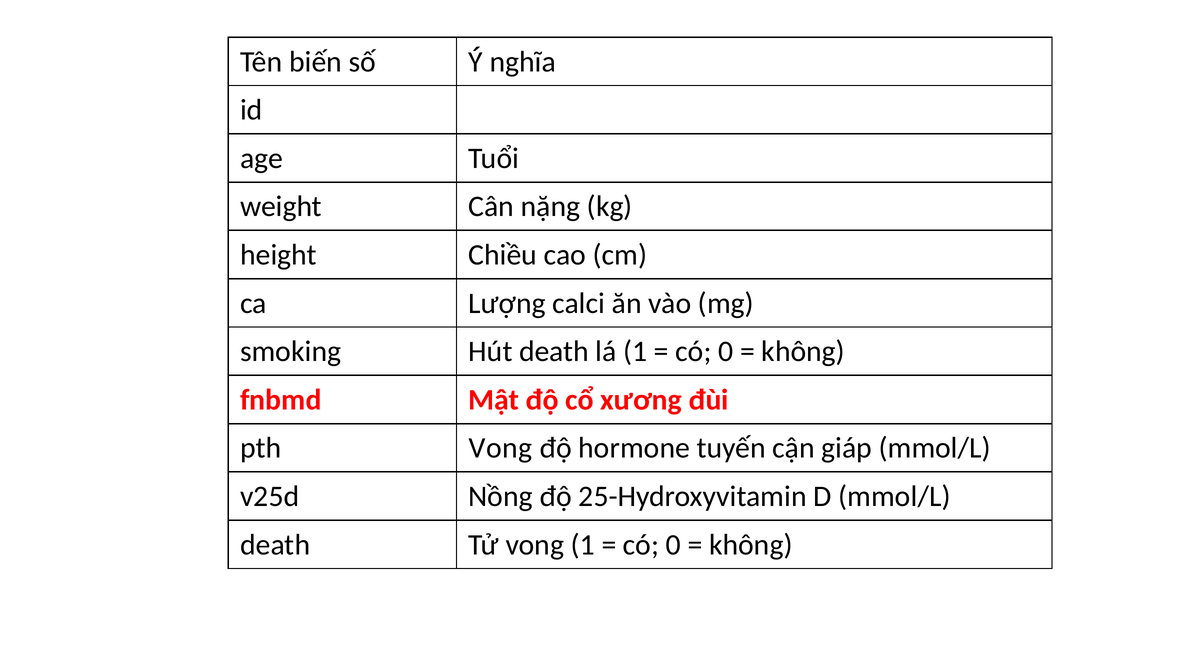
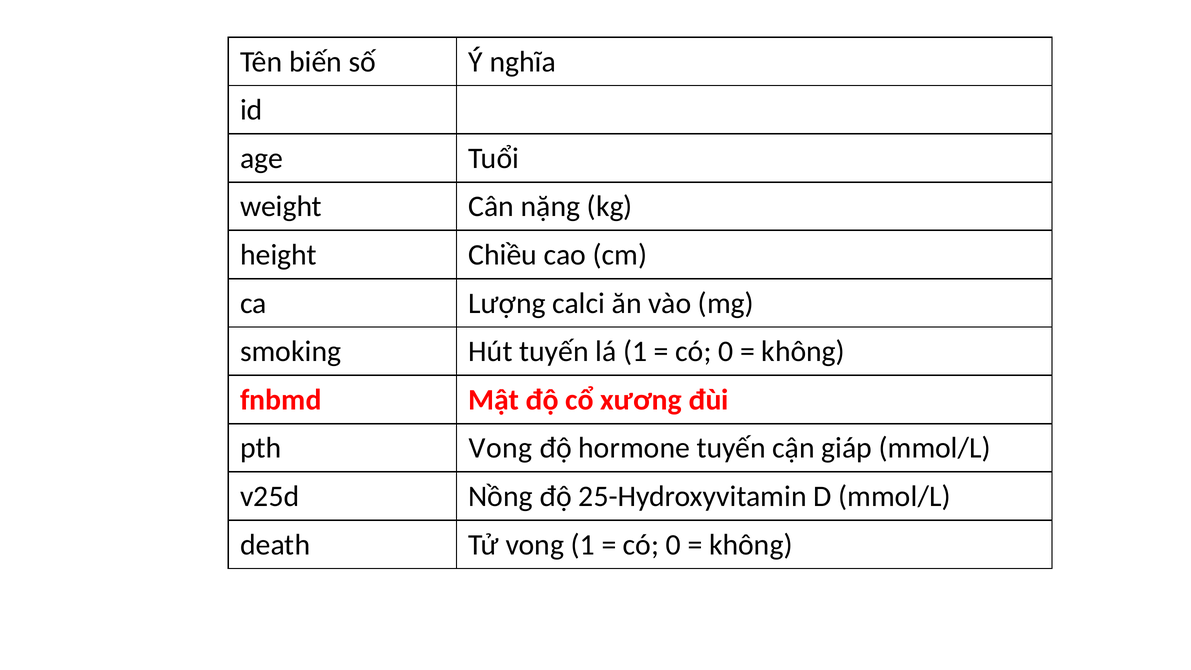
Hút death: death -> tuyến (554, 352)
